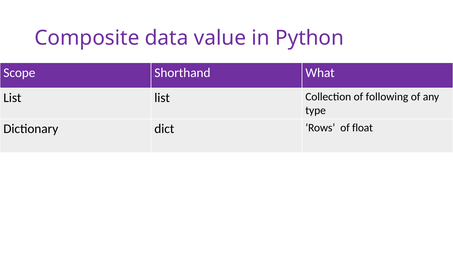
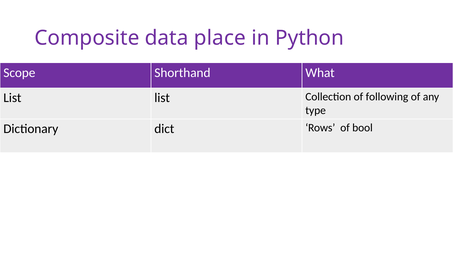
value: value -> place (220, 38)
float: float -> bool (362, 128)
